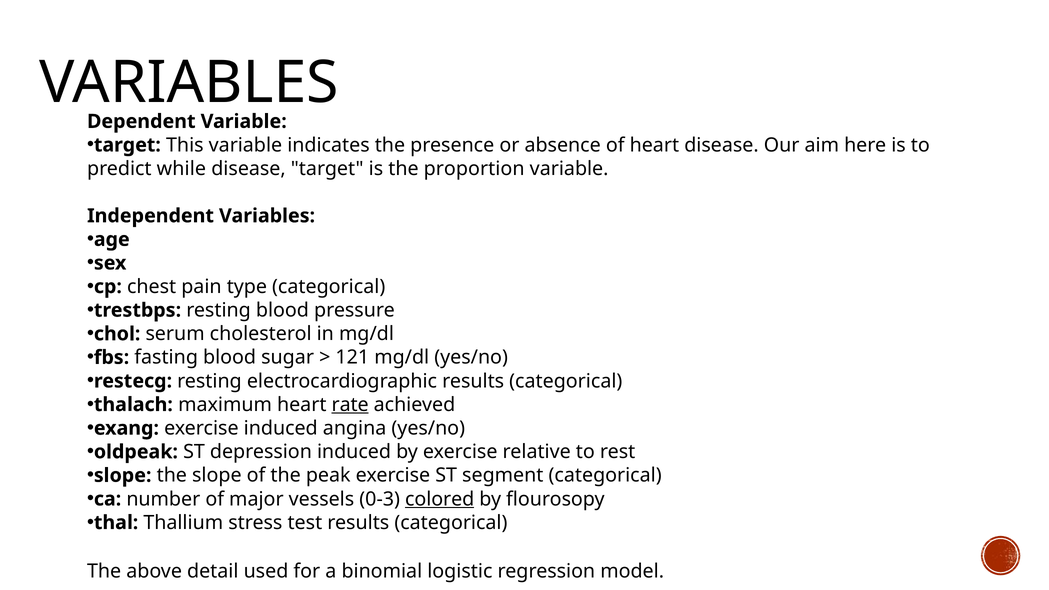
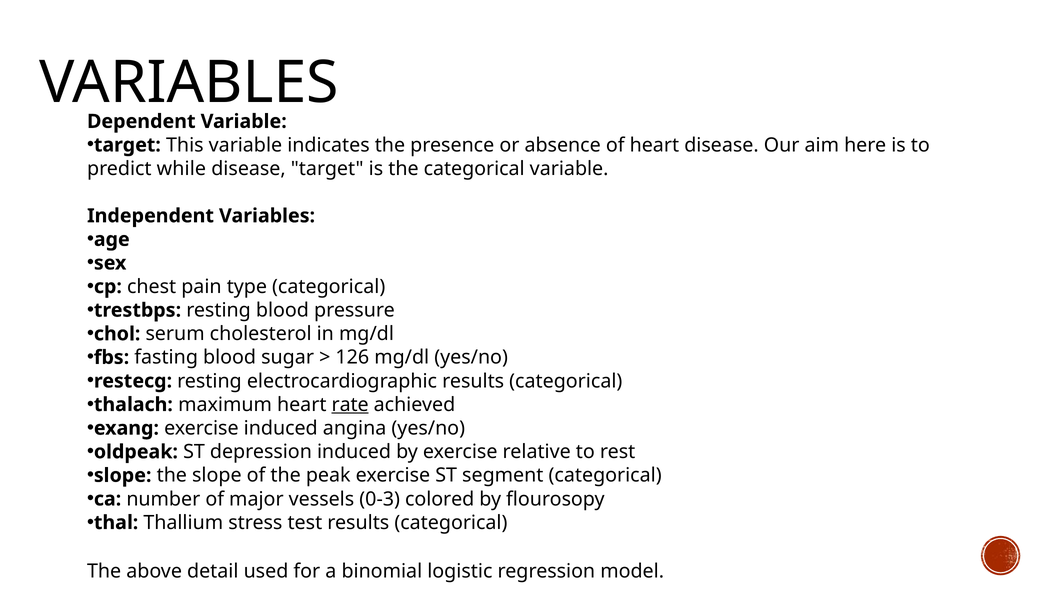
the proportion: proportion -> categorical (474, 169)
121: 121 -> 126 (352, 357)
colored underline: present -> none (440, 499)
